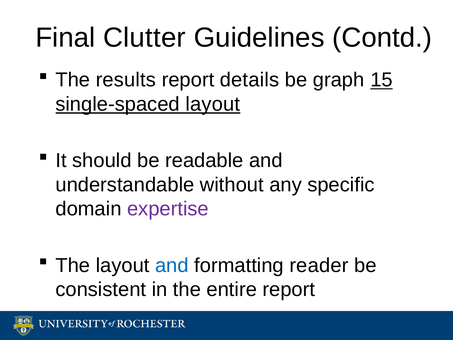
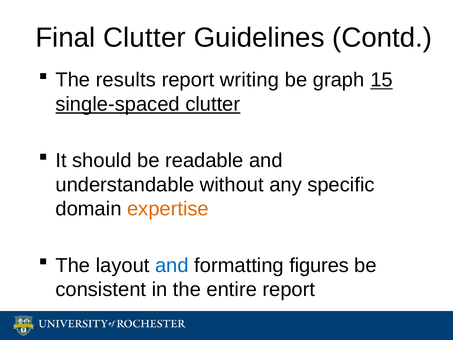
details: details -> writing (250, 80)
single-spaced layout: layout -> clutter (213, 104)
expertise colour: purple -> orange (168, 209)
reader: reader -> figures (319, 265)
